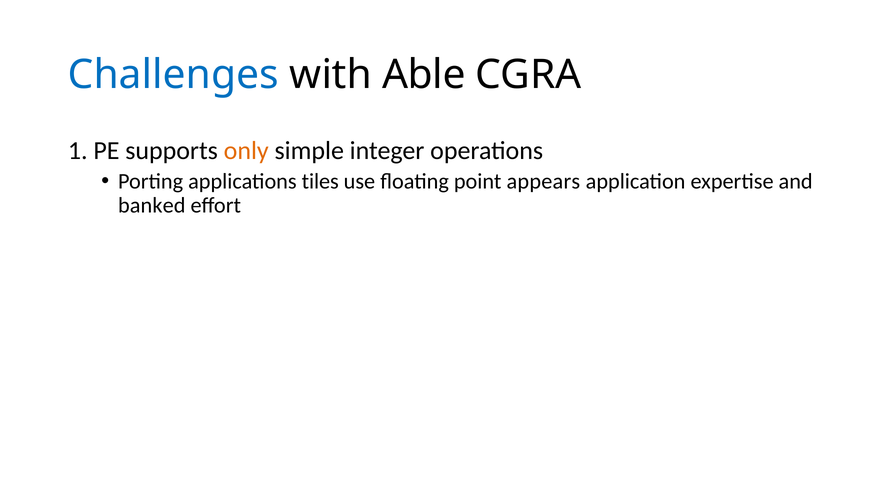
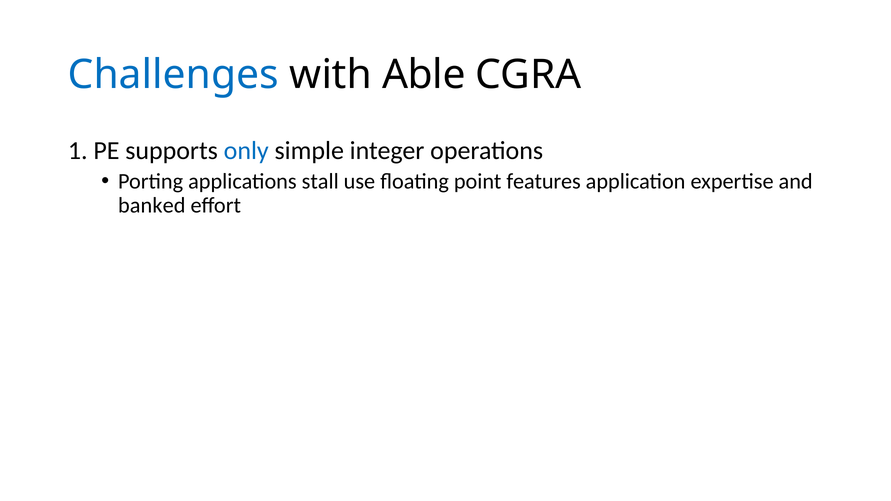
only colour: orange -> blue (246, 151)
tiles: tiles -> stall (320, 181)
appears: appears -> features (544, 181)
